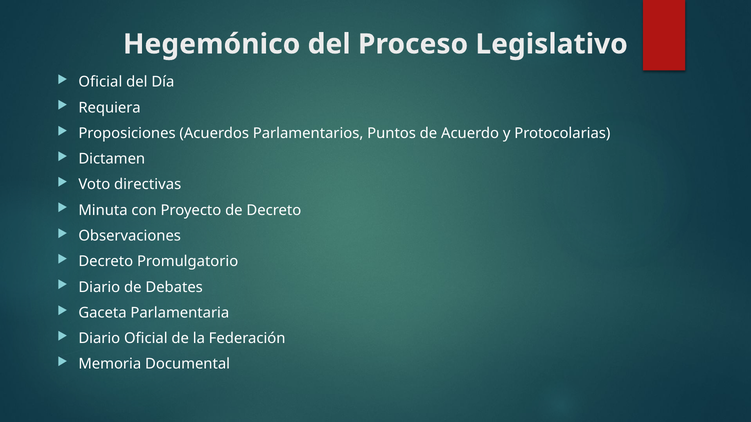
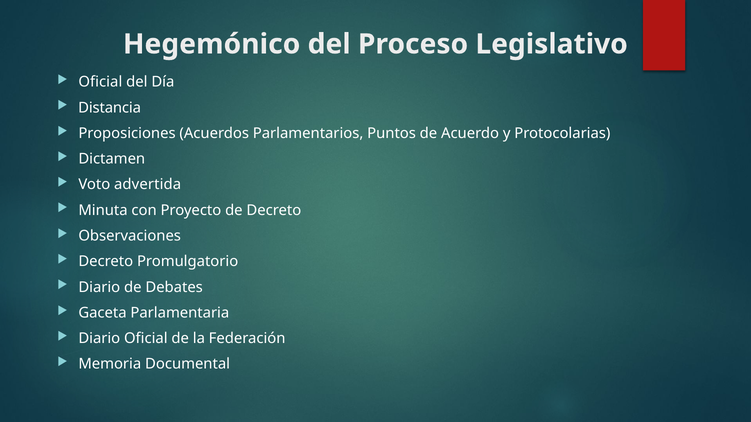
Requiera: Requiera -> Distancia (110, 108)
directivas: directivas -> advertida (148, 185)
